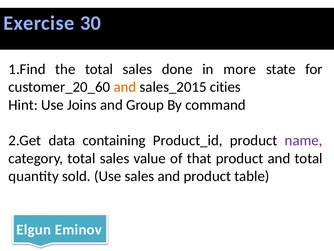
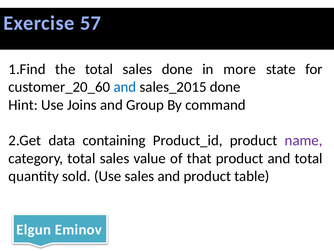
30: 30 -> 57 (90, 23)
and colour: orange -> blue (125, 87)
sales_2015 cities: cities -> done (225, 87)
